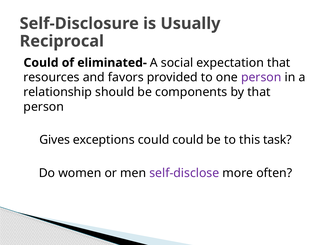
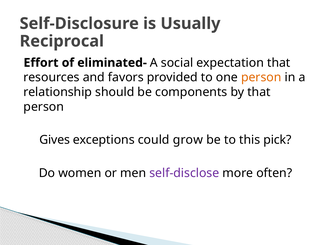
Could: Could -> Effort (41, 63)
person colour: purple -> orange (261, 78)
could could: could -> grow (188, 140)
task: task -> pick (277, 140)
